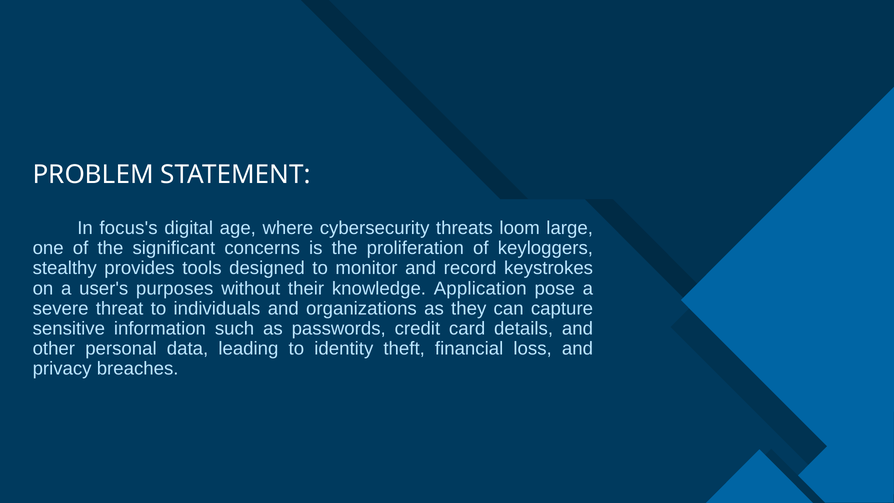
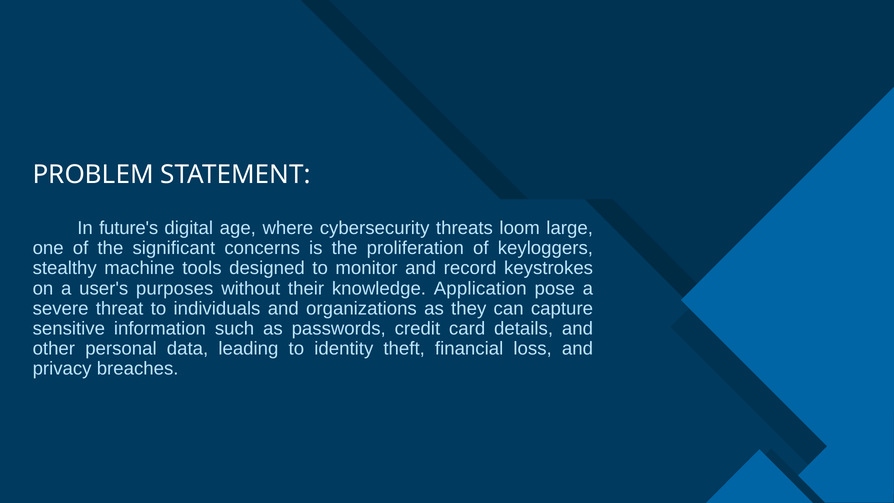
focus's: focus's -> future's (129, 228)
provides: provides -> machine (140, 268)
